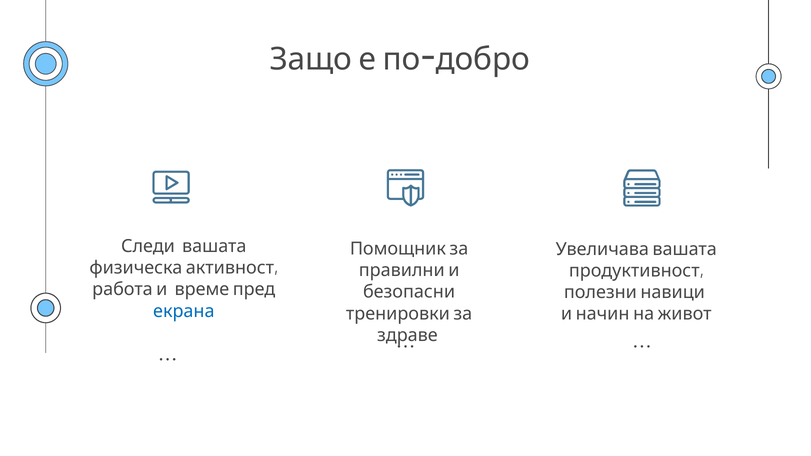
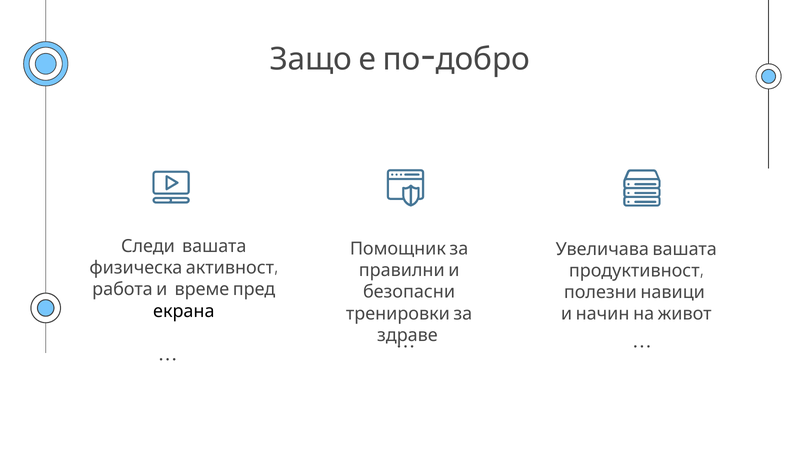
екрана colour: blue -> black (184, 311)
